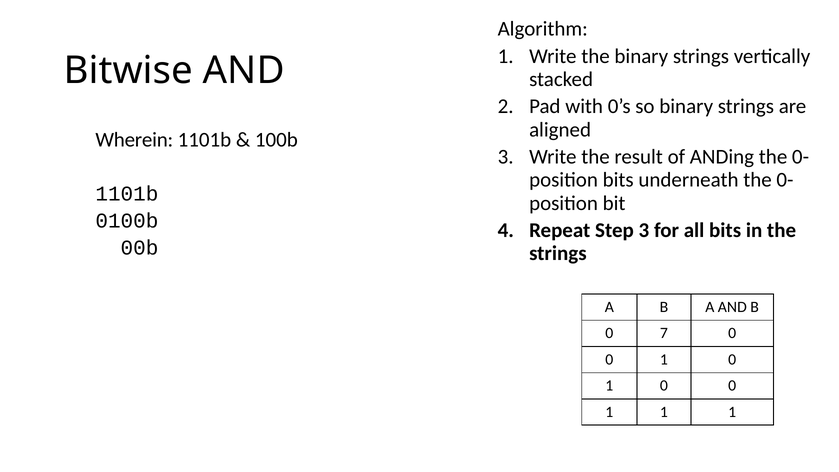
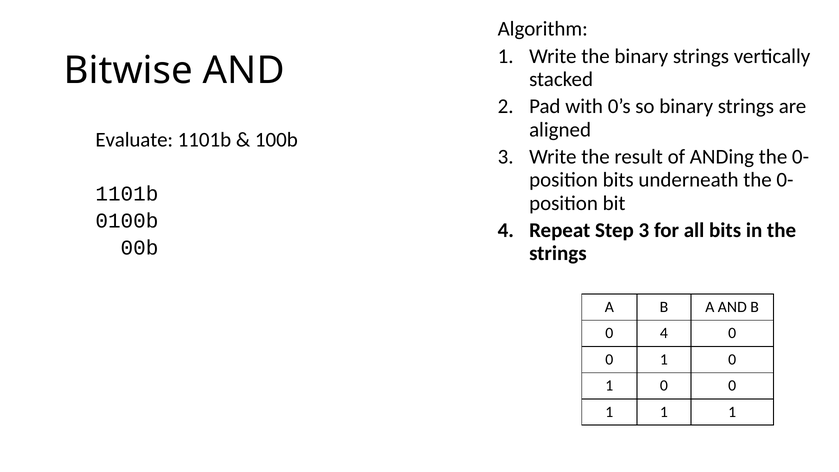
Wherein: Wherein -> Evaluate (134, 140)
0 7: 7 -> 4 (664, 333)
